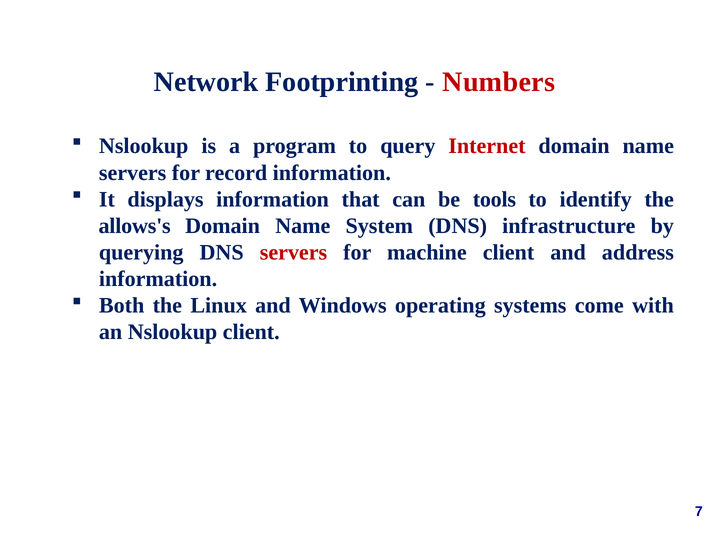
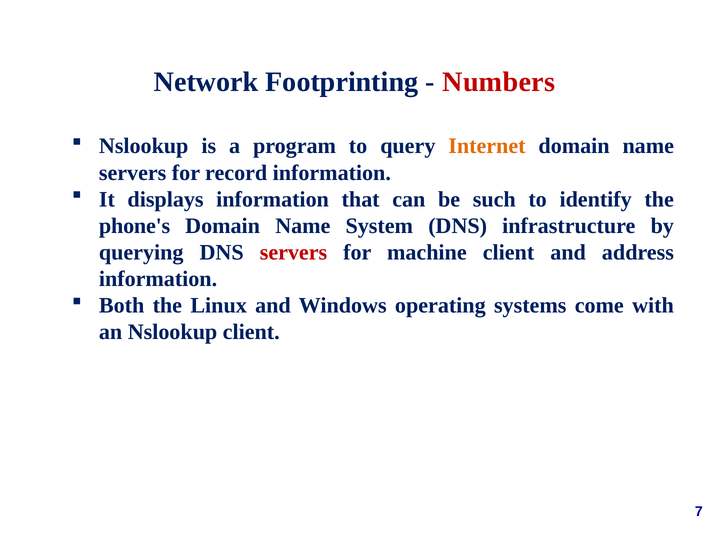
Internet colour: red -> orange (487, 146)
tools: tools -> such (494, 199)
allows's: allows's -> phone's (135, 226)
